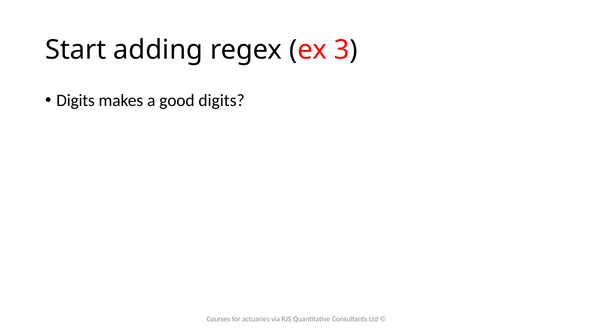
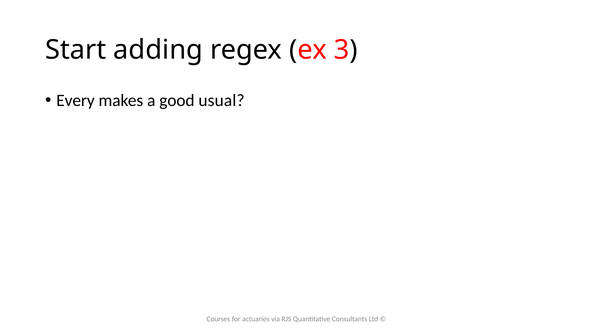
Digits: Digits -> Every (76, 100)
good digits: digits -> usual (221, 100)
